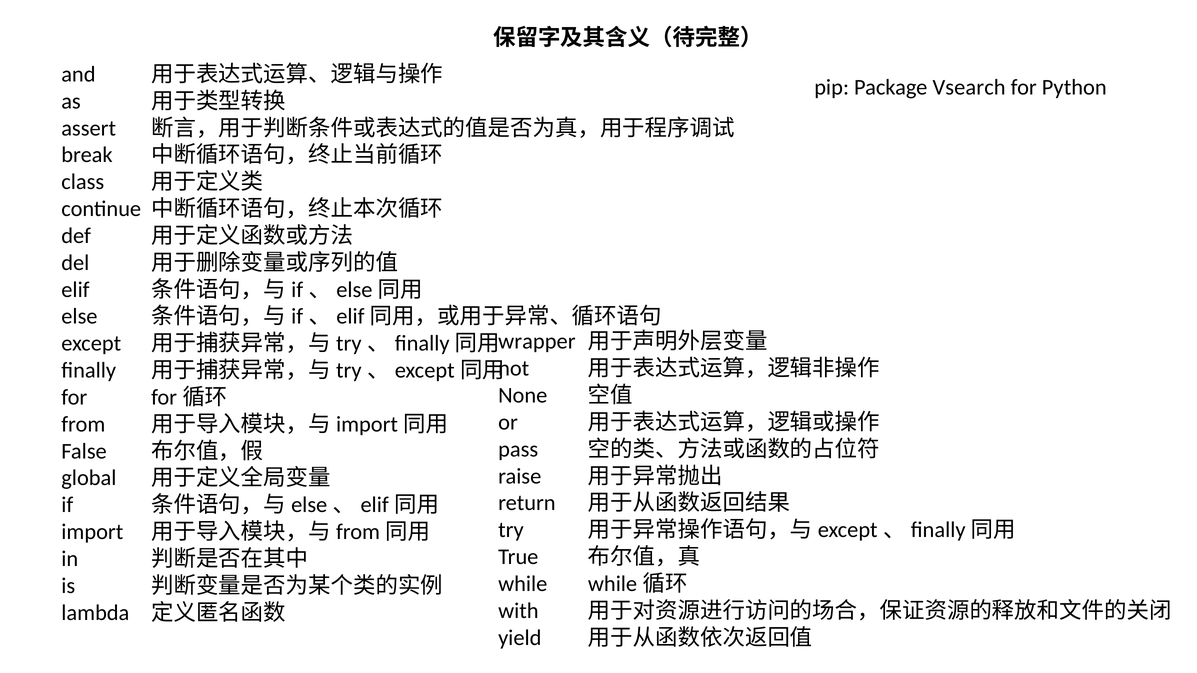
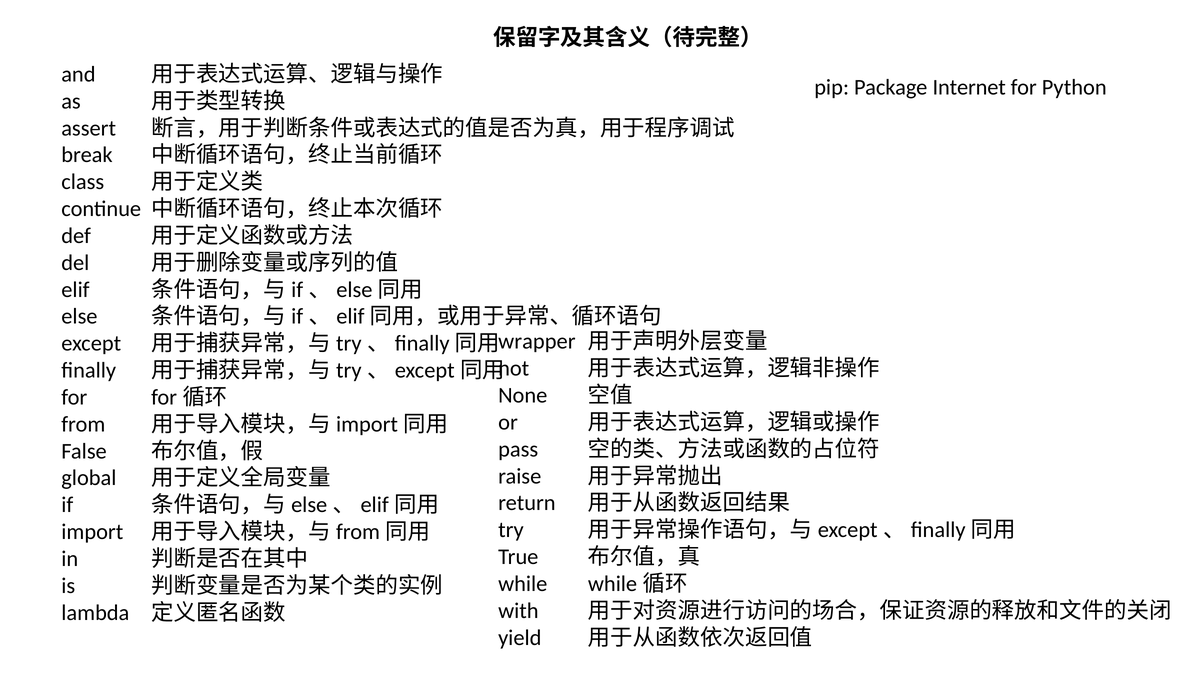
Vsearch: Vsearch -> Internet (969, 87)
